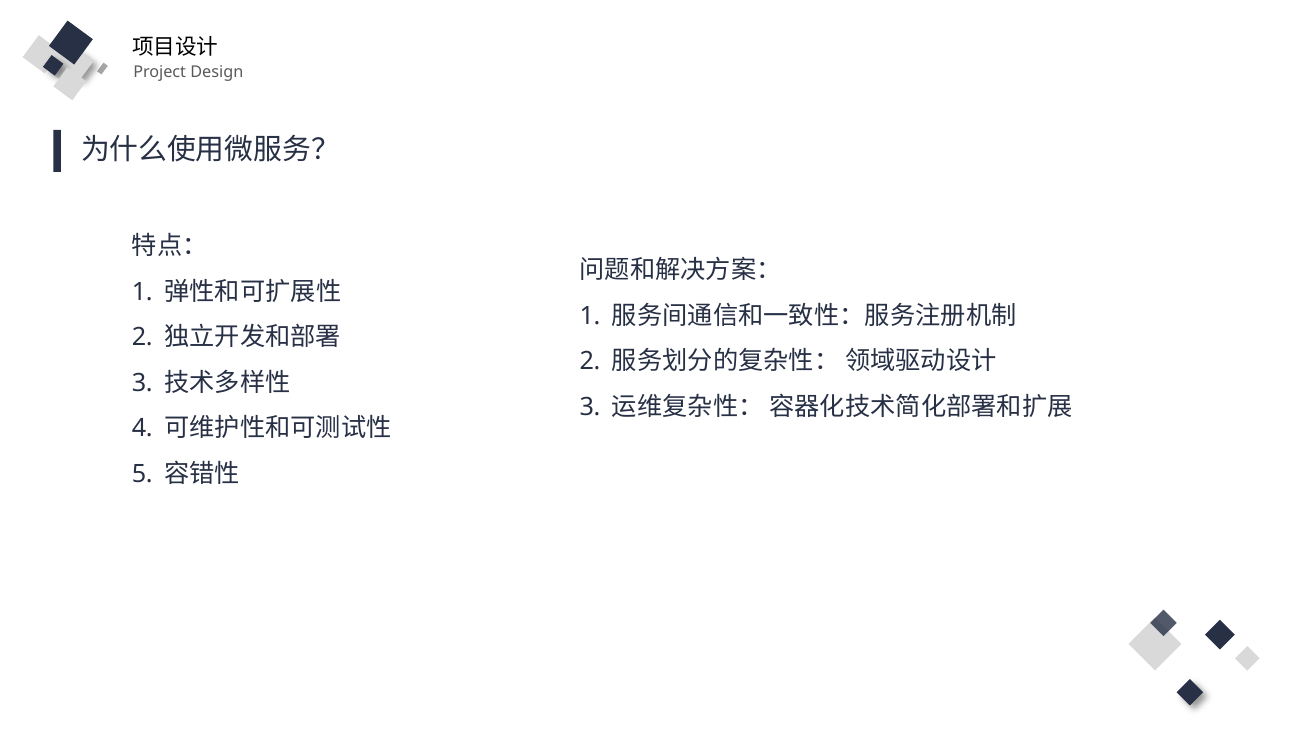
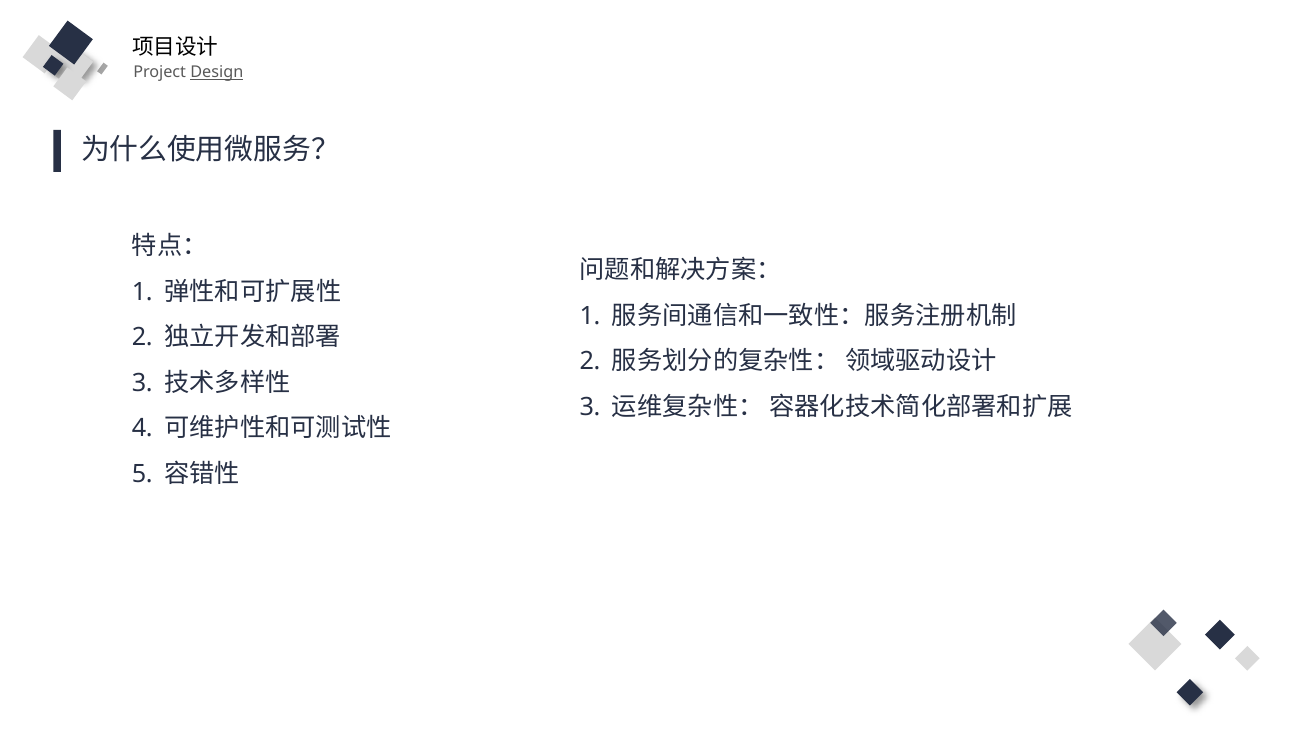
Design underline: none -> present (217, 72)
